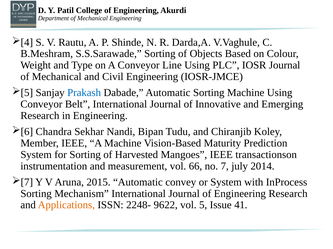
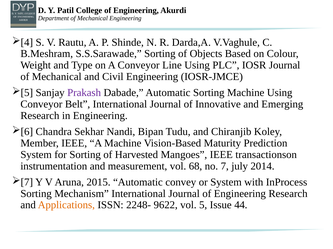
Prakash colour: blue -> purple (84, 93)
66: 66 -> 68 (195, 167)
41: 41 -> 44 (241, 206)
